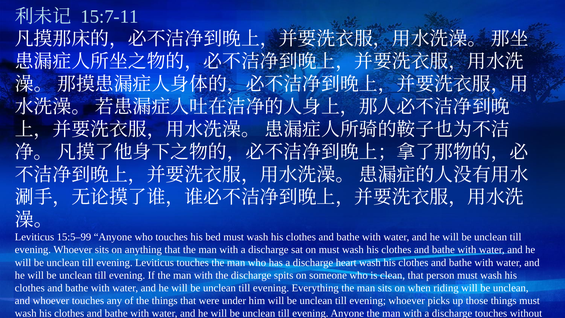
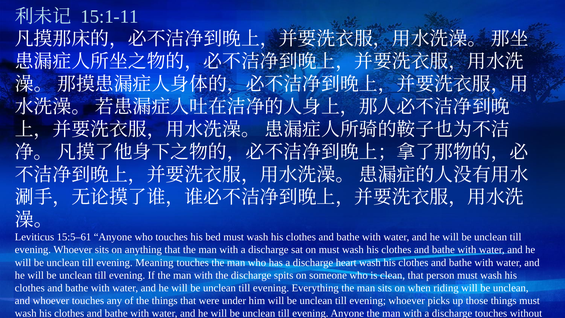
15:7-11: 15:7-11 -> 15:1-11 (110, 16)
15:5–99: 15:5–99 -> 15:5–61 (74, 237)
evening Leviticus: Leviticus -> Meaning (154, 262)
